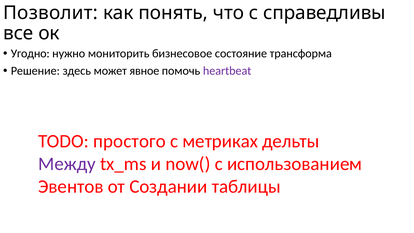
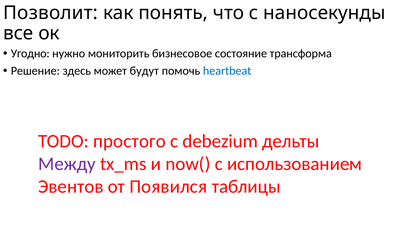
справедливы: справедливы -> наносекунды (324, 13)
явное: явное -> будут (144, 71)
heartbeat colour: purple -> blue (227, 71)
метриках: метриках -> debezium (220, 141)
Создании: Создании -> Появился (168, 187)
